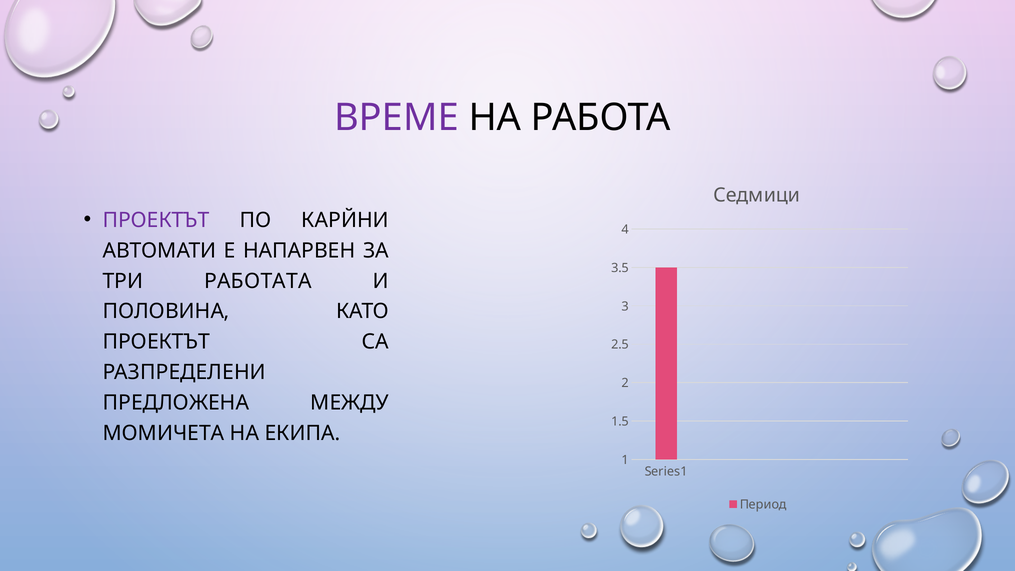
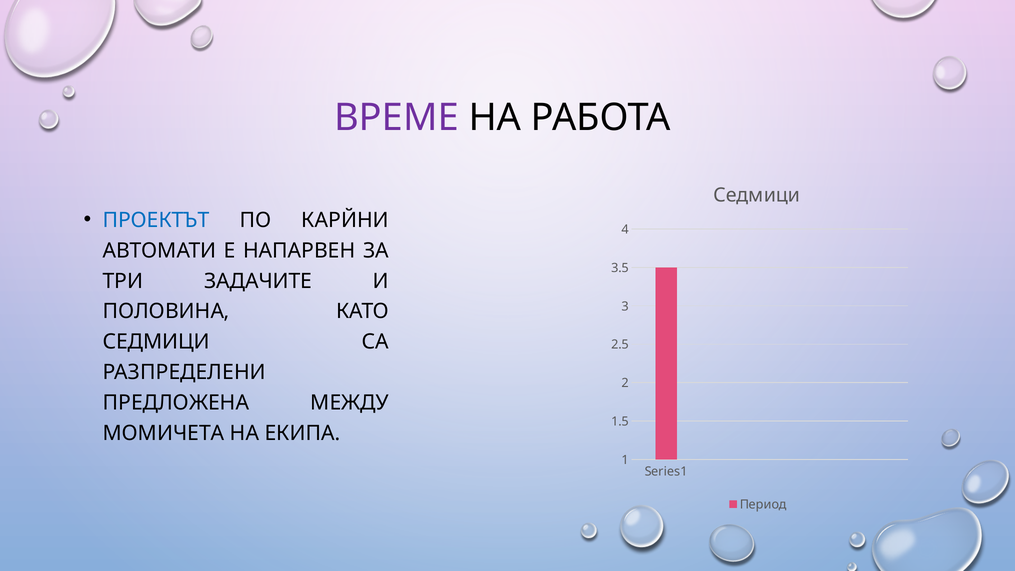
ПРОЕКТЪТ colour: purple -> blue (156, 220)
РАБОТАТА: РАБОТАТА -> ЗАДАЧИТЕ (258, 281)
ПРОЕКТЪТ: ПРОЕКТЪТ -> СЕДМИЦИ (156, 342)
